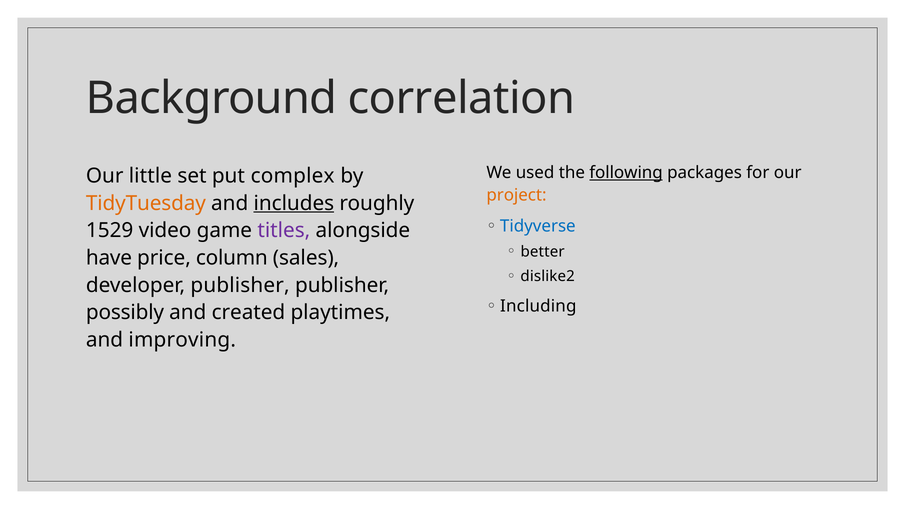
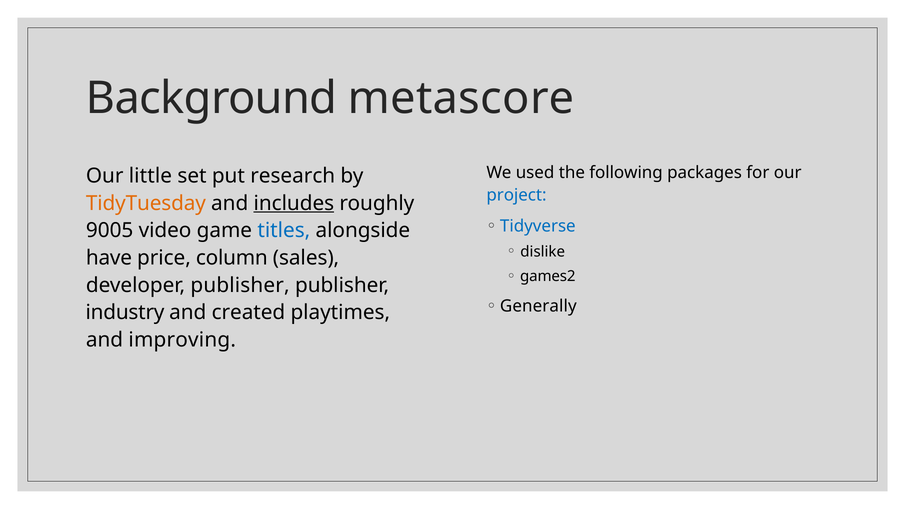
correlation: correlation -> metascore (461, 98)
following underline: present -> none (626, 173)
complex: complex -> research (293, 176)
project colour: orange -> blue (516, 195)
1529: 1529 -> 9005 (110, 231)
titles colour: purple -> blue (284, 231)
better: better -> dislike (543, 252)
dislike2: dislike2 -> games2 (548, 276)
Including: Including -> Generally (538, 306)
possibly: possibly -> industry (125, 313)
